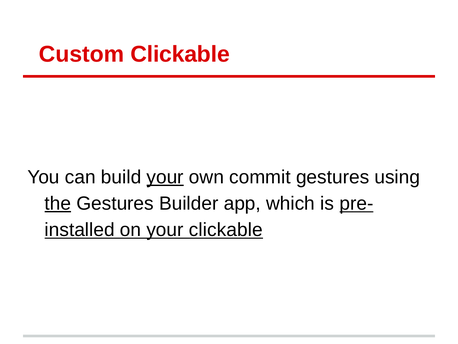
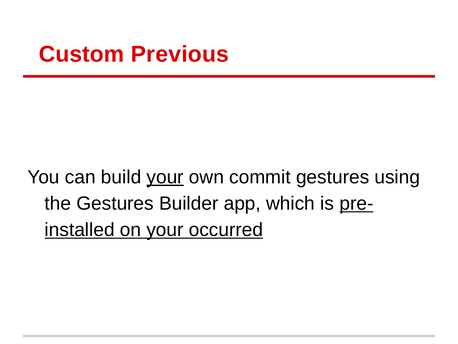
Custom Clickable: Clickable -> Previous (180, 54)
the underline: present -> none (58, 203)
your clickable: clickable -> occurred (226, 230)
